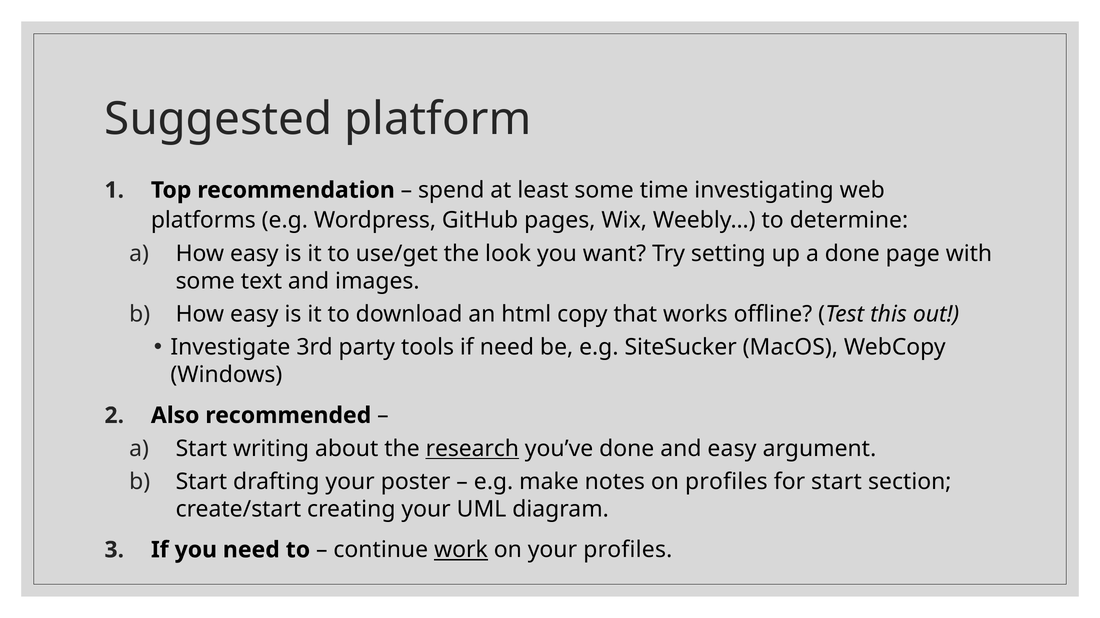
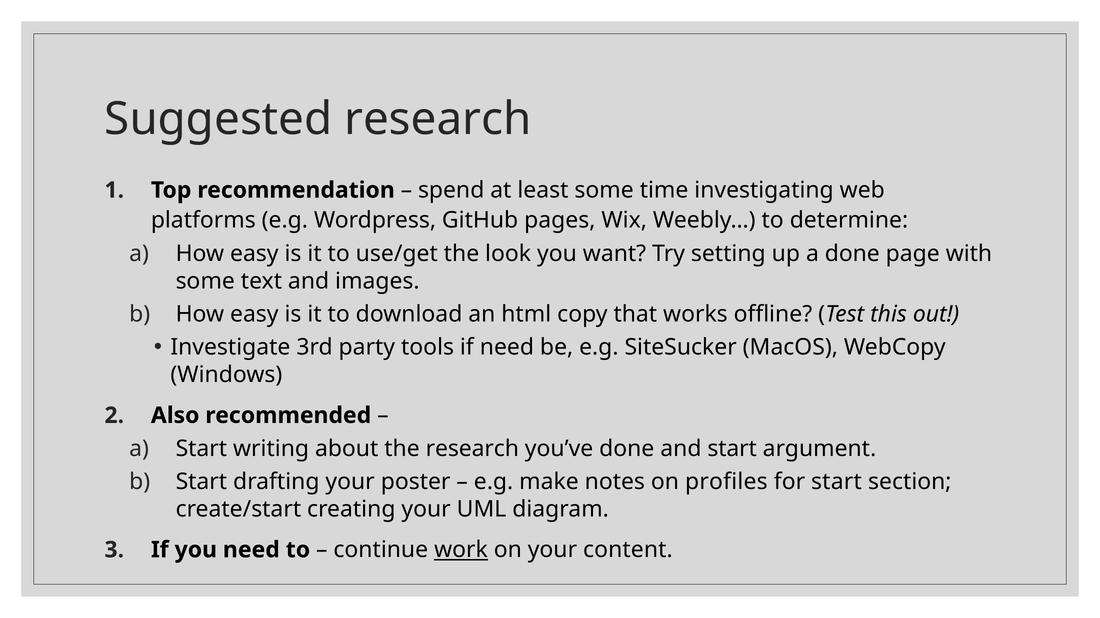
Suggested platform: platform -> research (438, 120)
research underline: present -> none (472, 449)
and easy: easy -> start (732, 449)
your profiles: profiles -> content (628, 550)
